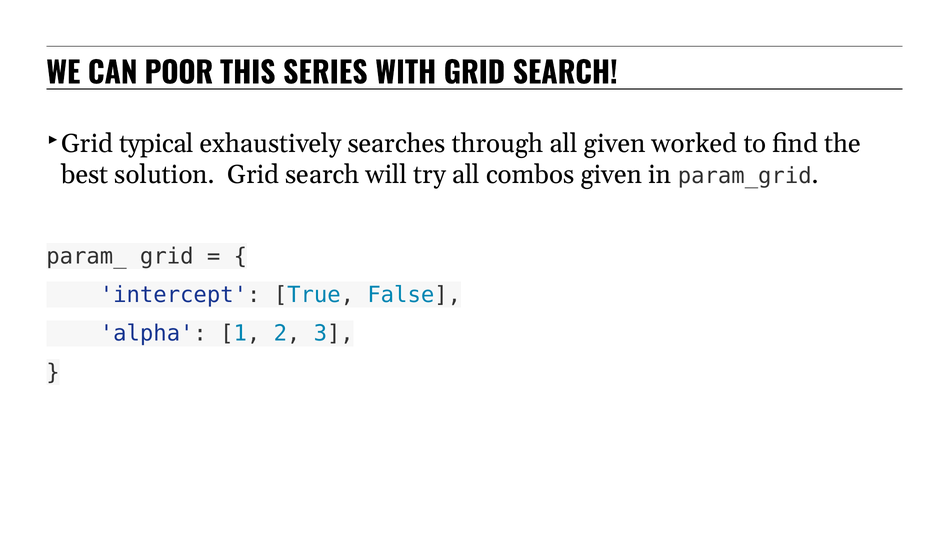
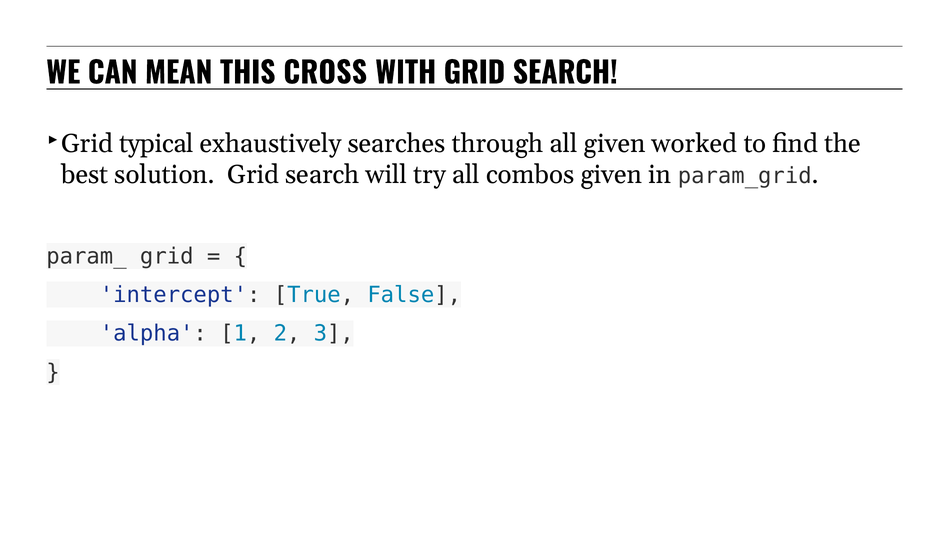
POOR: POOR -> MEAN (179, 74)
SERIES: SERIES -> CROSS (325, 74)
